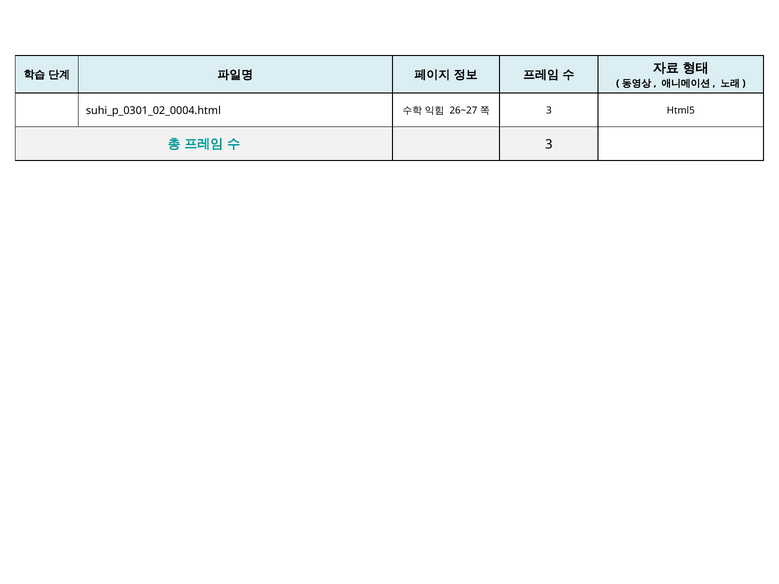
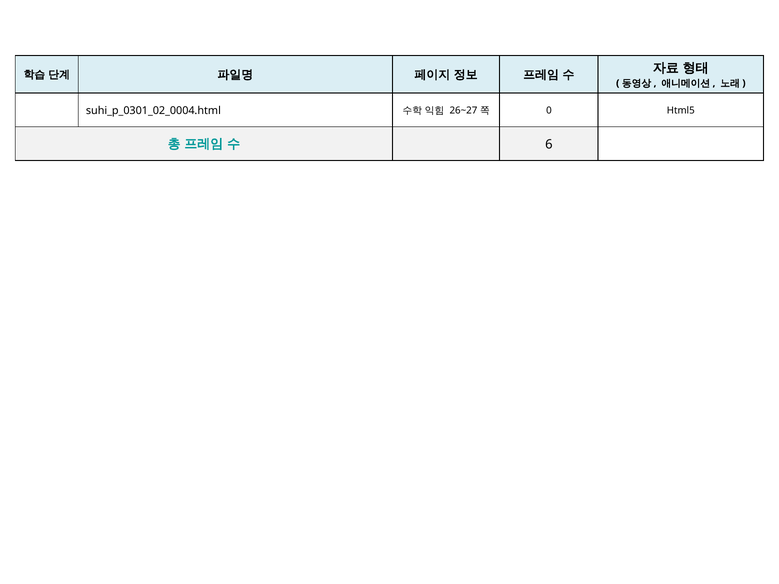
3: 3 -> 0 (549, 111)
3: 3 -> 6 (549, 144)
